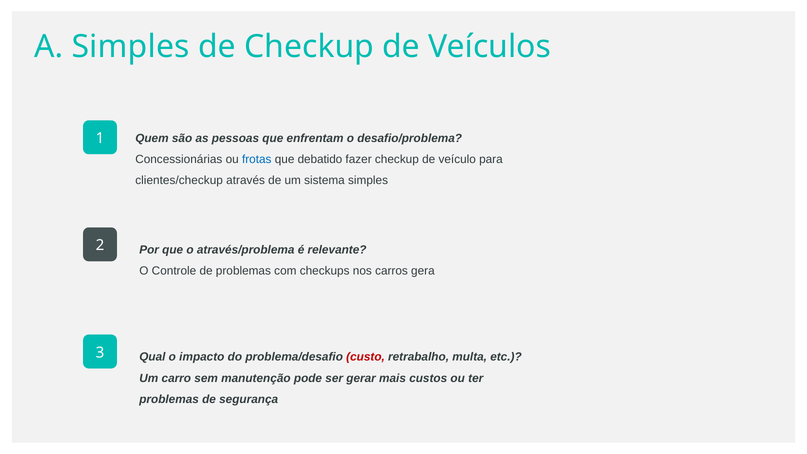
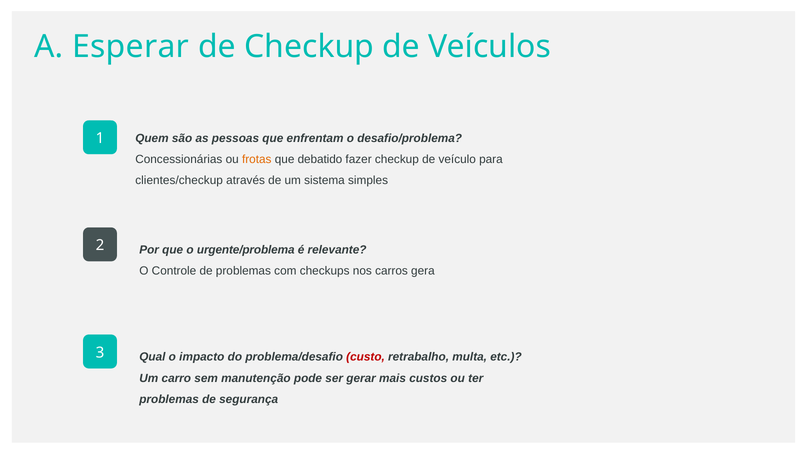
A Simples: Simples -> Esperar (131, 47)
frotas colour: blue -> orange (257, 159)
através/problema: através/problema -> urgente/problema (246, 250)
